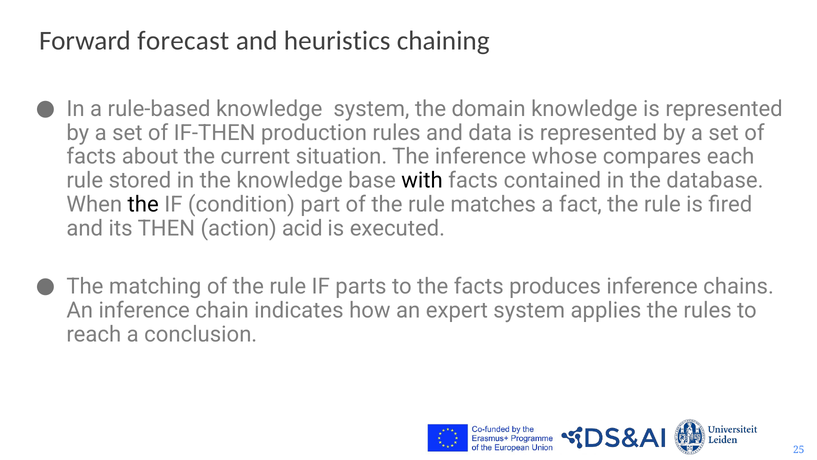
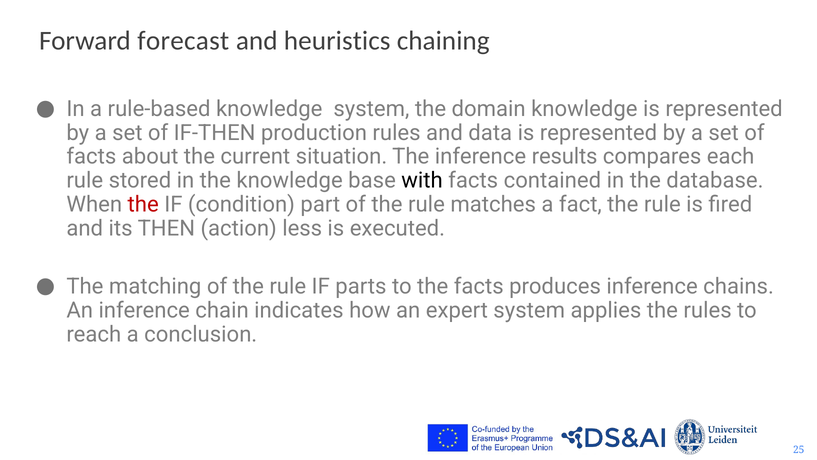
whose: whose -> results (565, 156)
the colour: black -> red (143, 204)
acid: acid -> less (302, 228)
